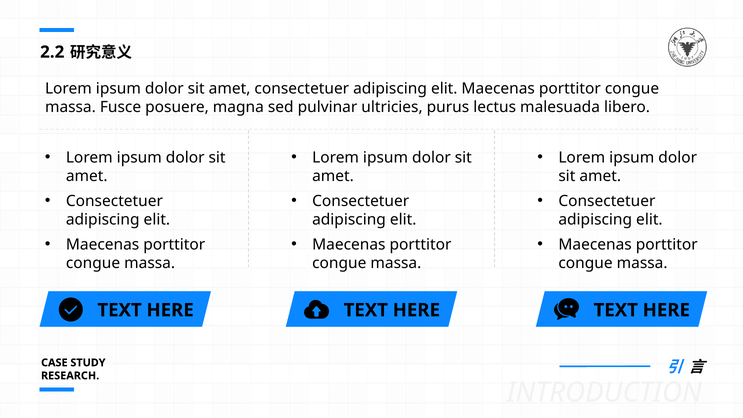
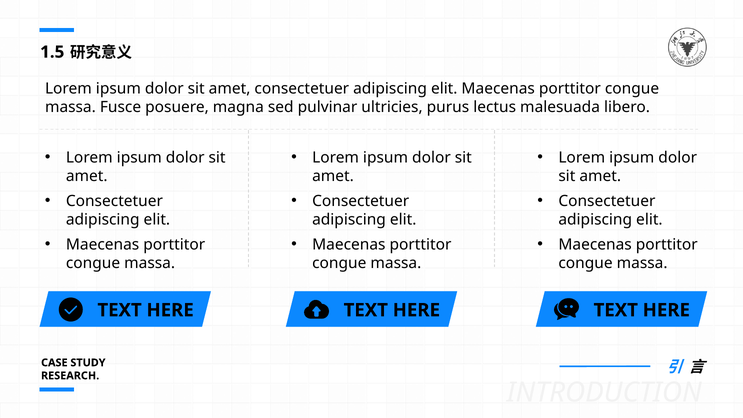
2.2: 2.2 -> 1.5 (52, 52)
